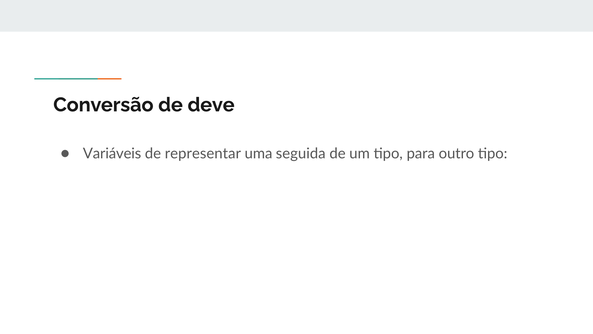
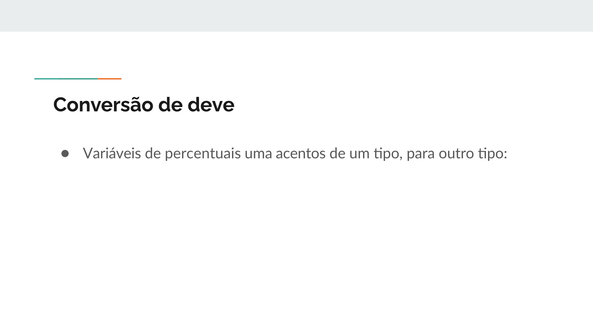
representar: representar -> percentuais (203, 153)
seguida: seguida -> acentos (301, 153)
